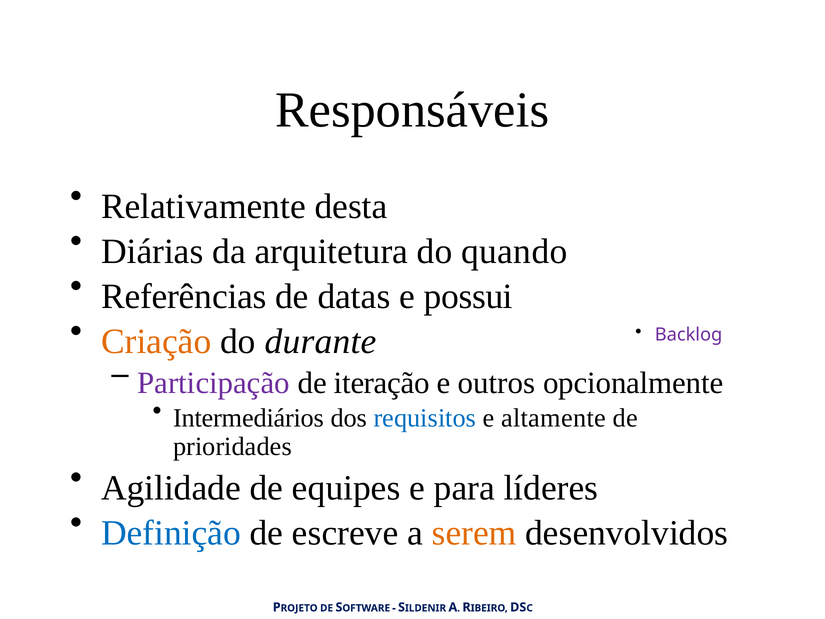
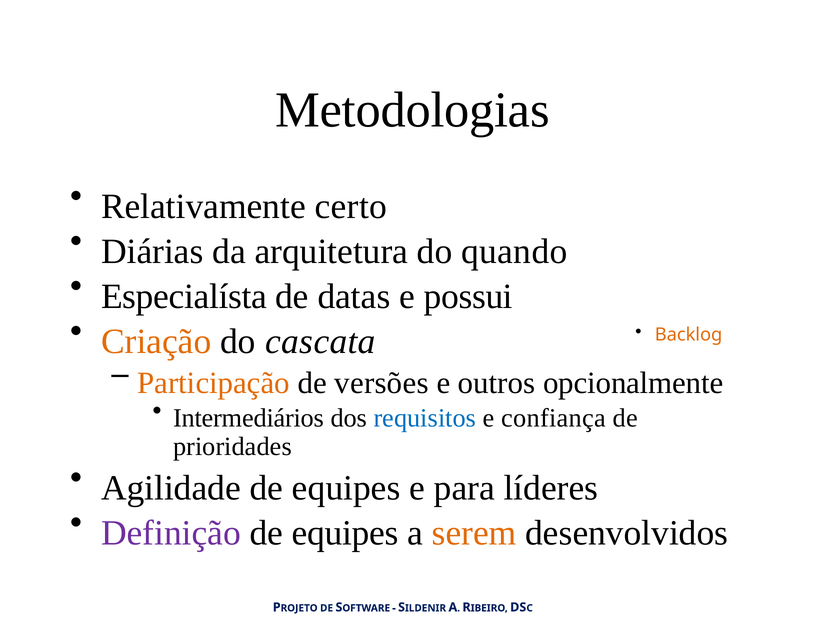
Responsáveis: Responsáveis -> Metodologias (412, 110)
desta: desta -> certo (351, 207)
Referências: Referências -> Especialísta (184, 297)
durante: durante -> cascata (320, 342)
Backlog colour: purple -> orange (689, 335)
Participação colour: purple -> orange (213, 383)
iteração: iteração -> versões (382, 383)
altamente: altamente -> confiança (554, 418)
Definição colour: blue -> purple (171, 533)
escreve: escreve -> equipes (345, 533)
